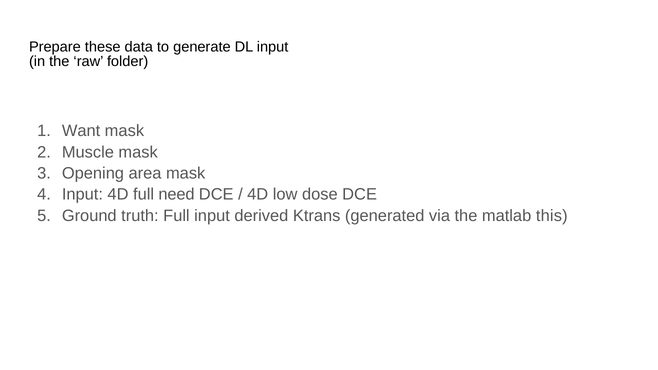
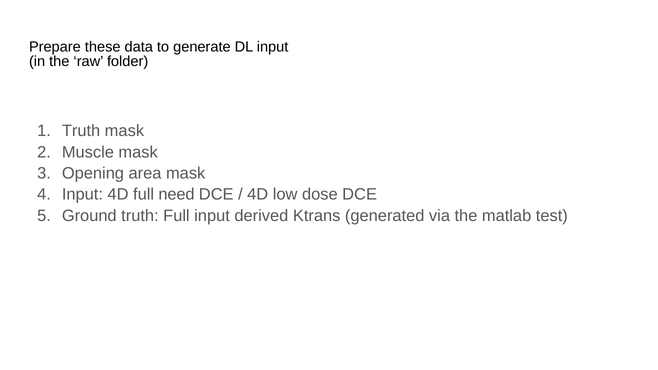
Want: Want -> Truth (81, 131)
this: this -> test (552, 216)
